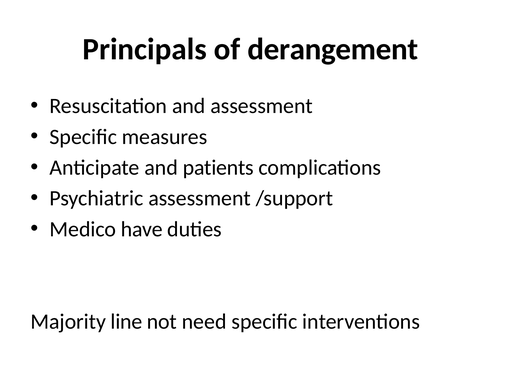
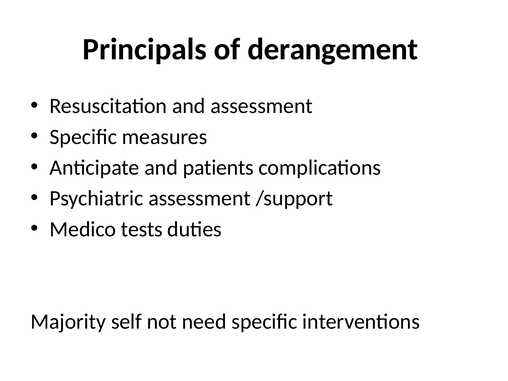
have: have -> tests (142, 229)
line: line -> self (126, 322)
